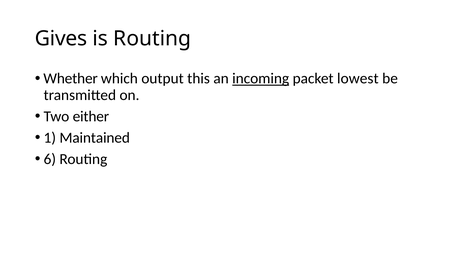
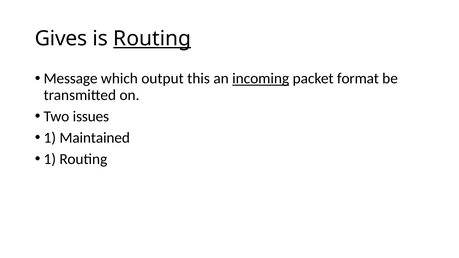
Routing underline: none -> present (152, 39)
Whether: Whether -> Message (71, 79)
lowest: lowest -> format (358, 79)
either: either -> issues (91, 116)
6: 6 -> 1 (50, 159)
